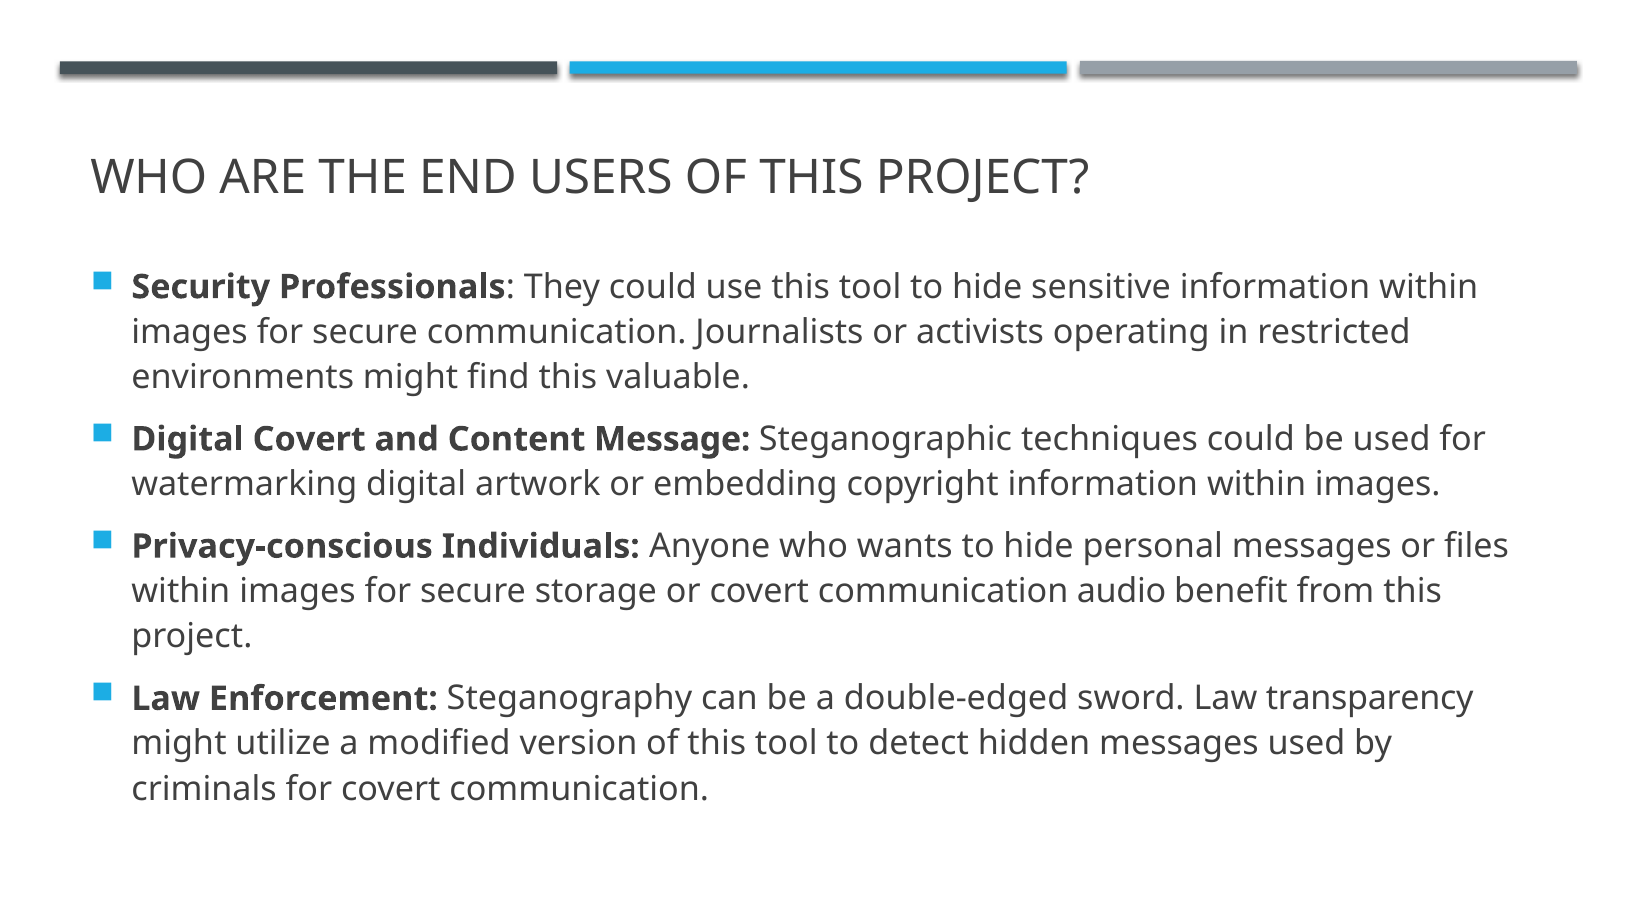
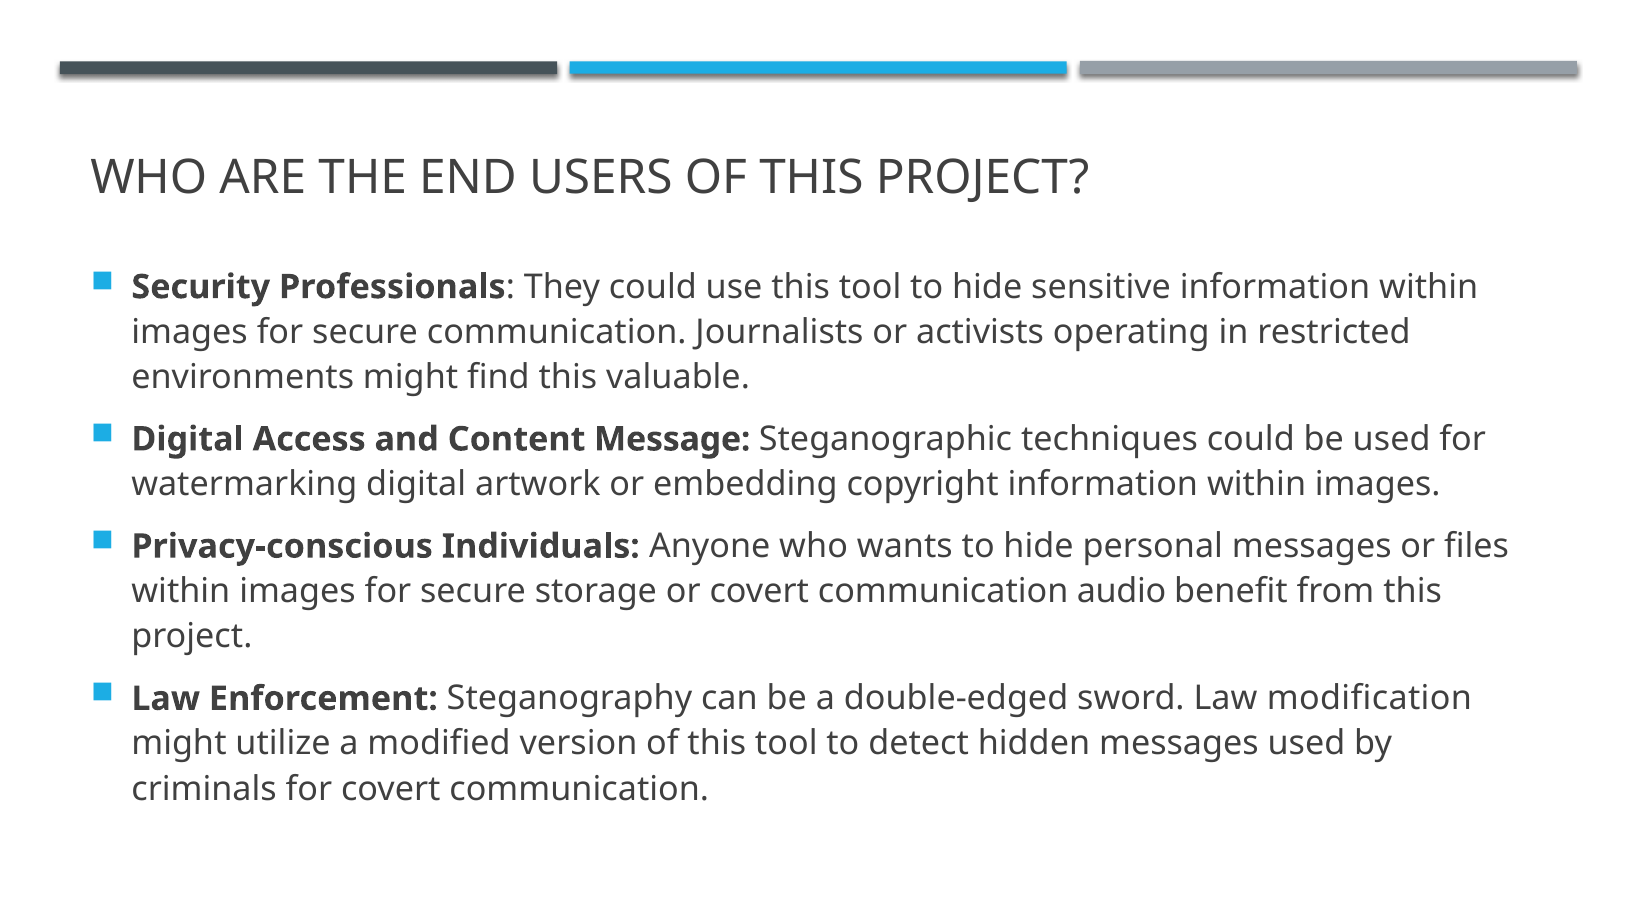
Digital Covert: Covert -> Access (309, 439)
transparency: transparency -> modification (1369, 699)
